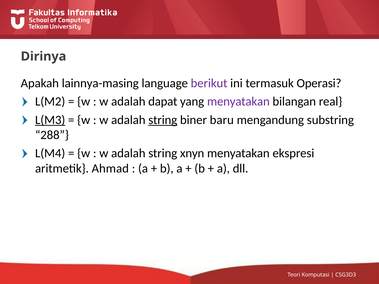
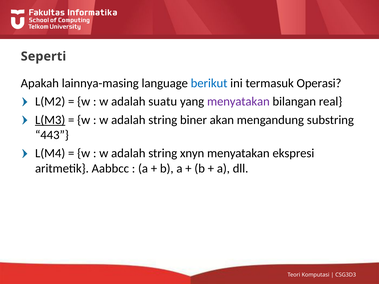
Dirinya: Dirinya -> Seperti (43, 56)
berikut colour: purple -> blue (209, 83)
dapat: dapat -> suatu (163, 102)
string underline: present -> none (163, 120)
baru: baru -> akan (222, 120)
288: 288 -> 443 (52, 135)
Ahmad: Ahmad -> Aabbcc (110, 169)
